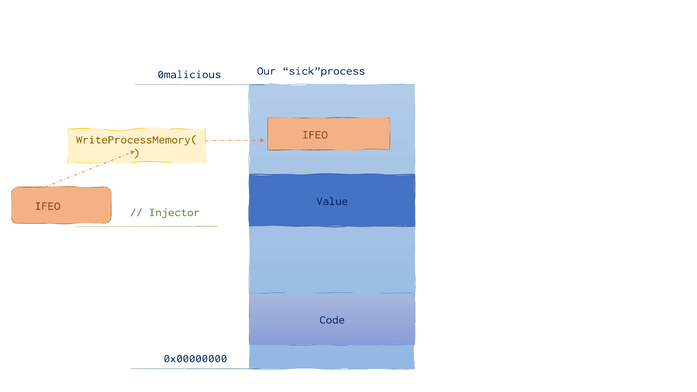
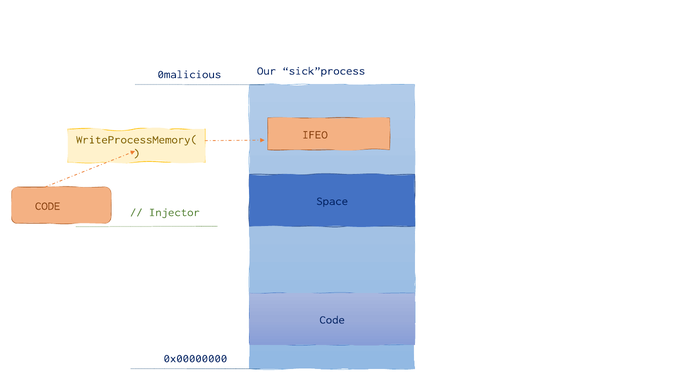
Value: Value -> Space (332, 201)
IFEO: IFEO -> CODE (48, 206)
